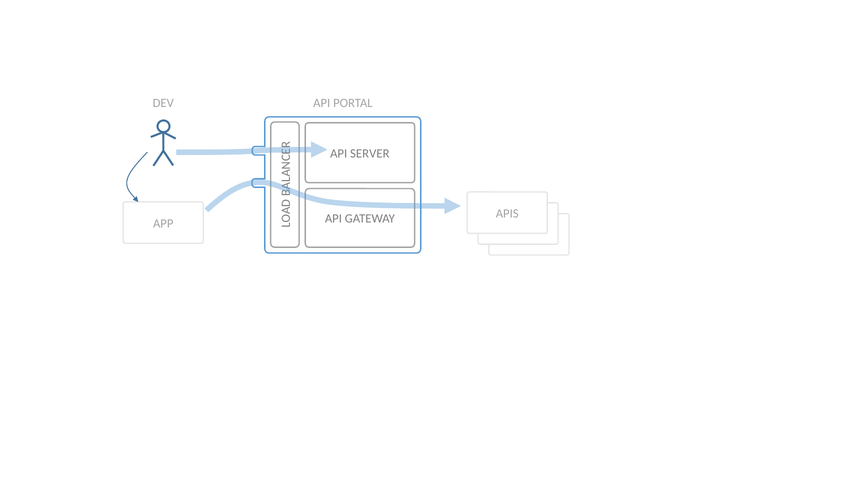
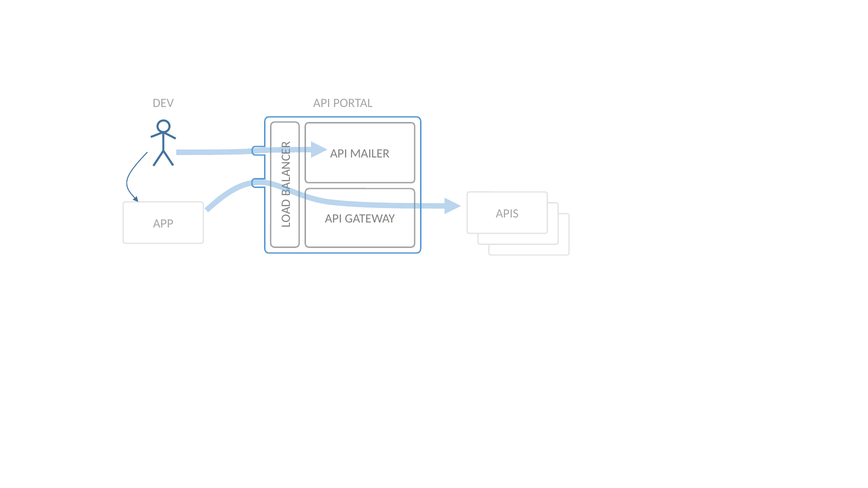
SERVER: SERVER -> MAILER (370, 154)
